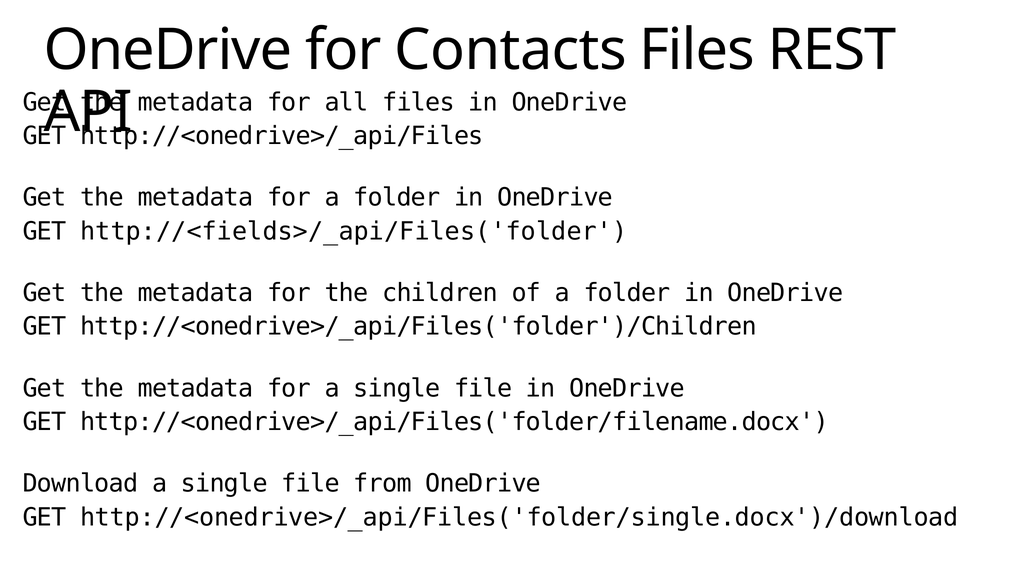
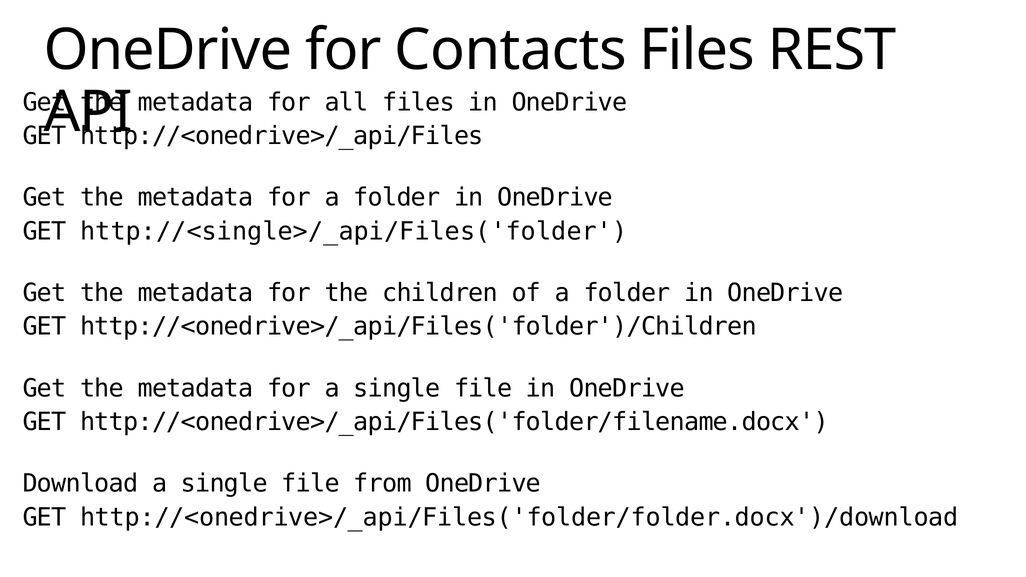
http://<fields>/_api/Files('folder: http://<fields>/_api/Files('folder -> http://<single>/_api/Files('folder (354, 231)
http://<onedrive>/_api/Files('folder/single.docx')/download: http://<onedrive>/_api/Files('folder/single.docx')/download -> http://<onedrive>/_api/Files('folder/folder.docx')/download (519, 517)
